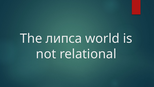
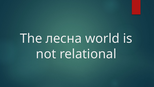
липса: липса -> лесна (64, 38)
